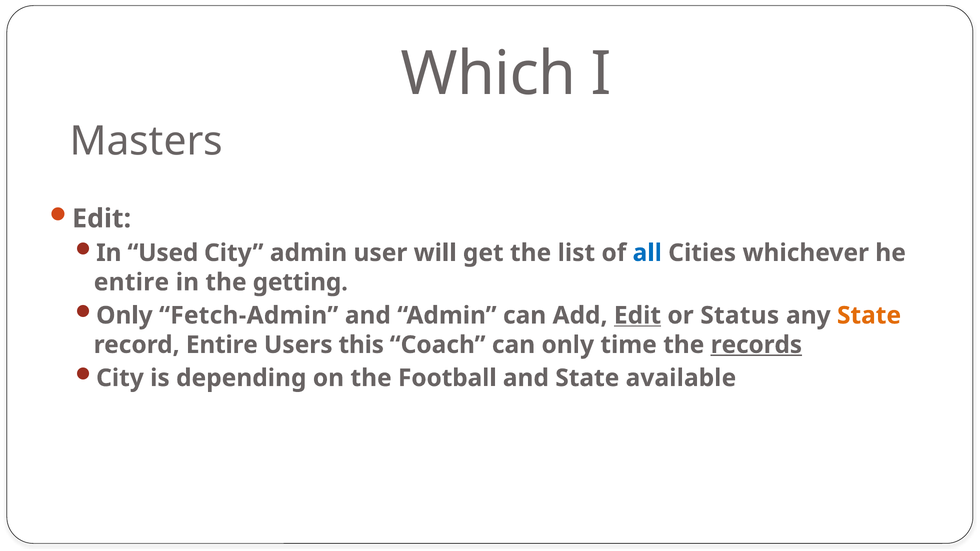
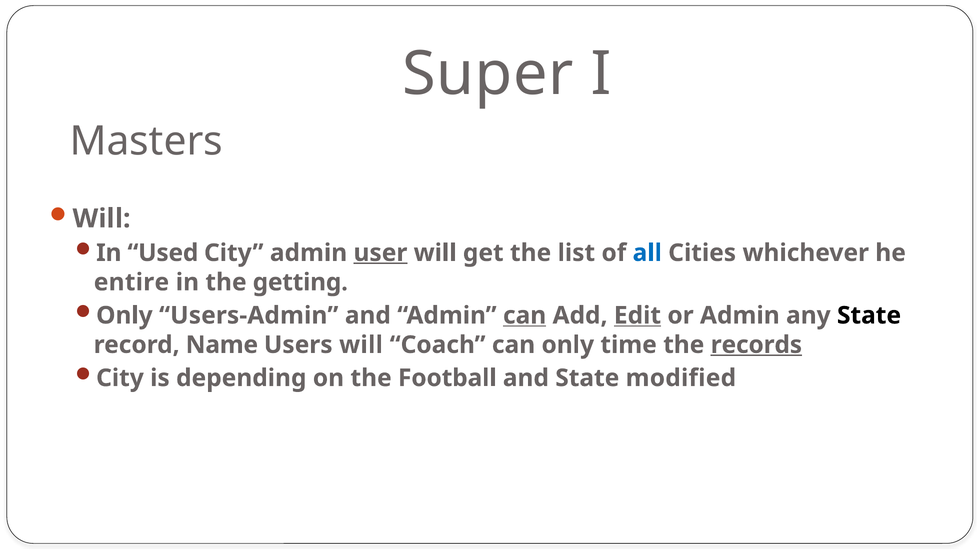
Which: Which -> Super (488, 74)
Edit: Edit -> Will (102, 219)
user underline: none -> present (380, 253)
Fetch-Admin: Fetch-Admin -> Users-Admin (249, 316)
can underline: none -> present (525, 316)
or Status: Status -> Admin (740, 316)
State colour: orange -> black (869, 316)
record Entire: Entire -> Name (222, 345)
Users this: this -> will (361, 345)
available: available -> modified (681, 378)
